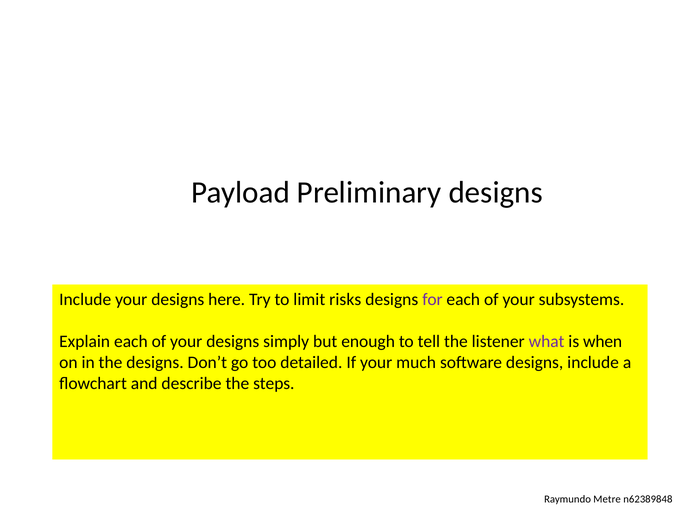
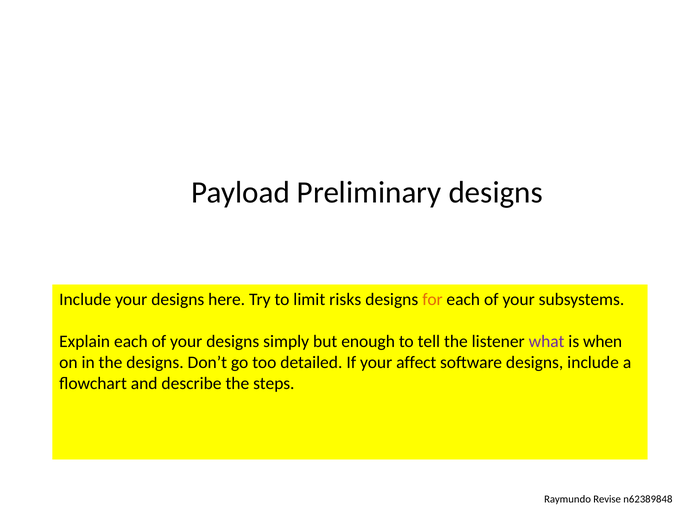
for colour: purple -> orange (432, 300)
much: much -> affect (416, 363)
Metre: Metre -> Revise (607, 499)
